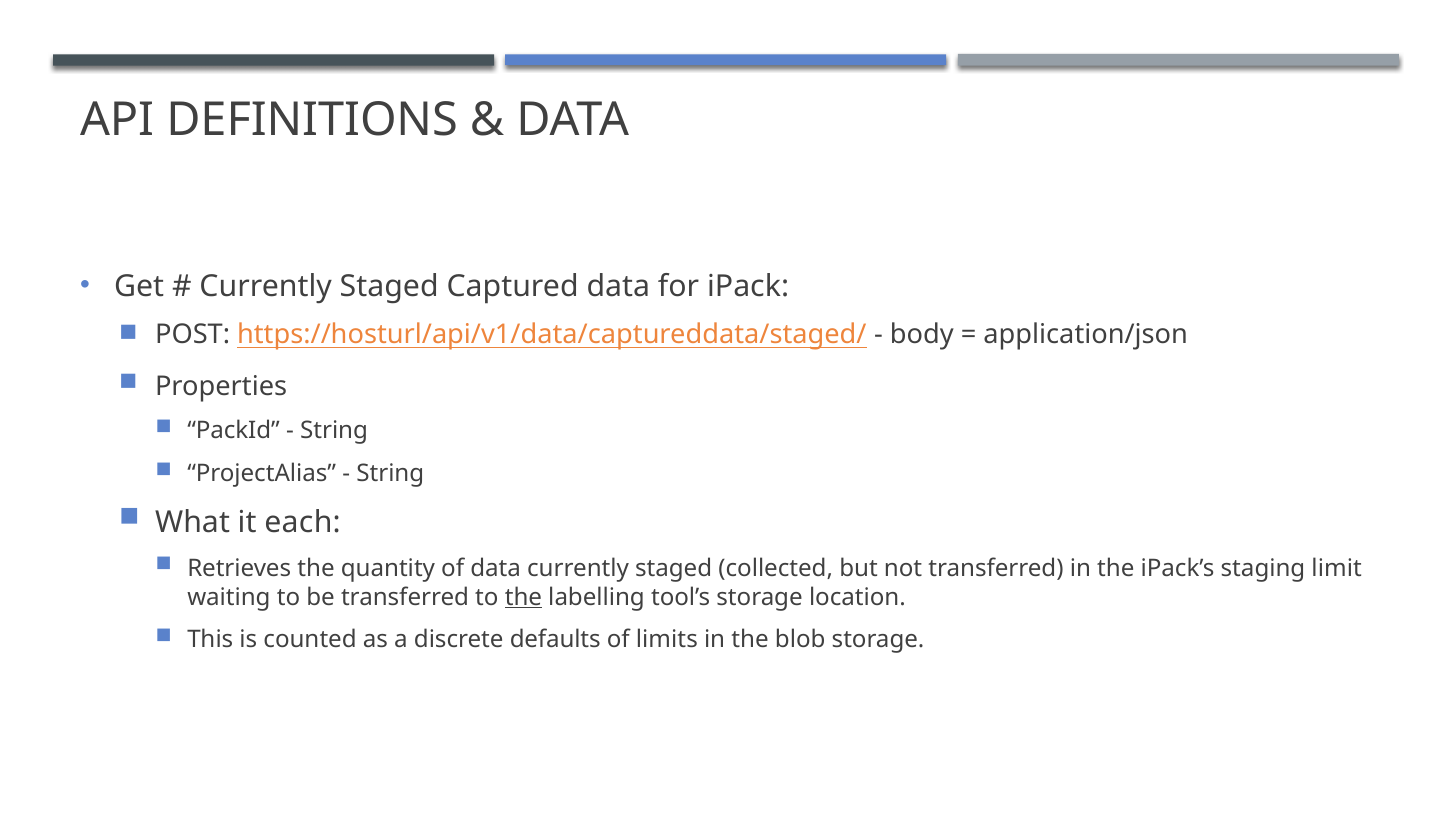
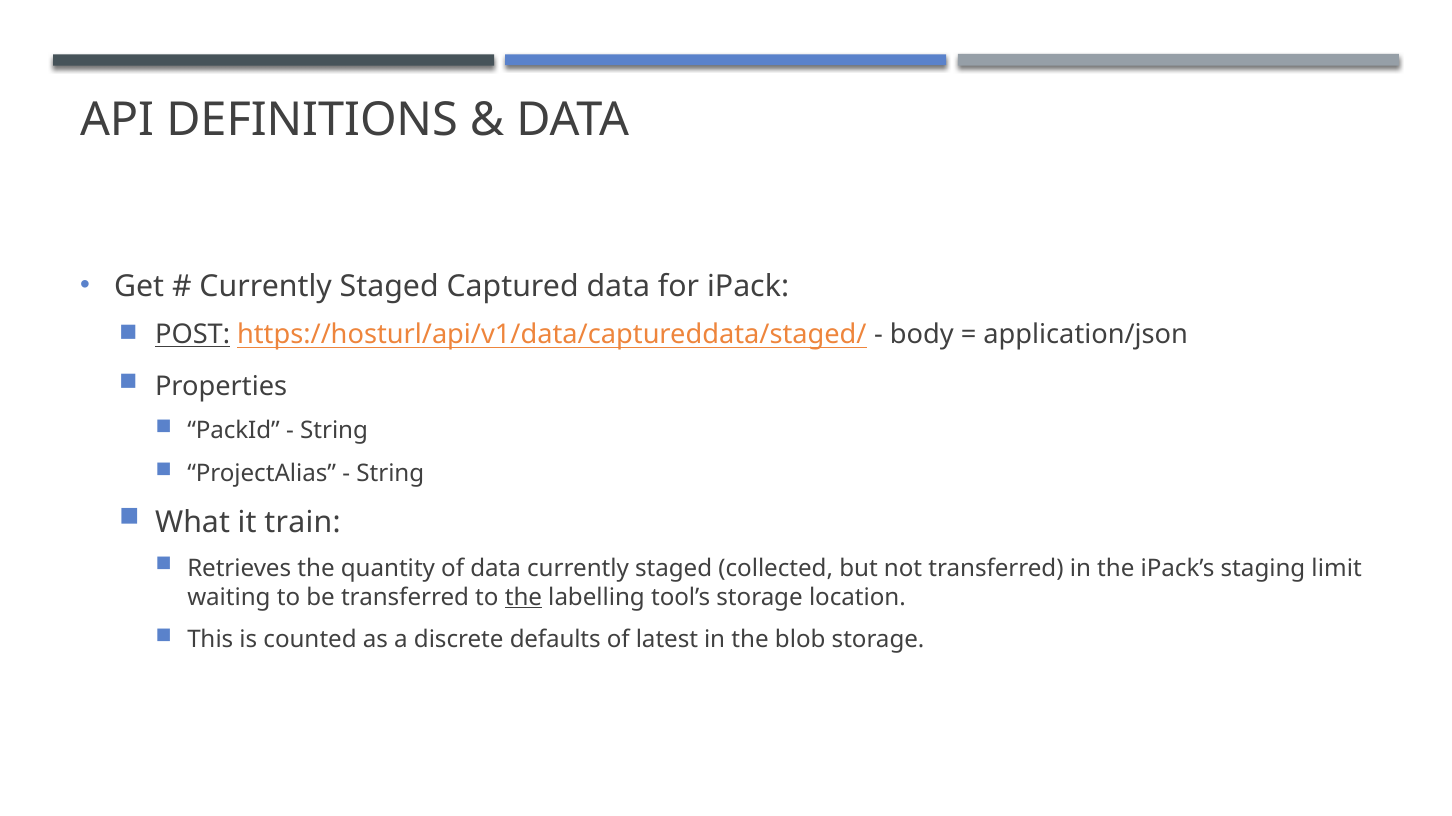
POST underline: none -> present (193, 335)
each: each -> train (303, 523)
limits: limits -> latest (667, 641)
